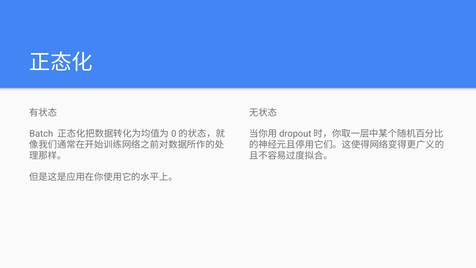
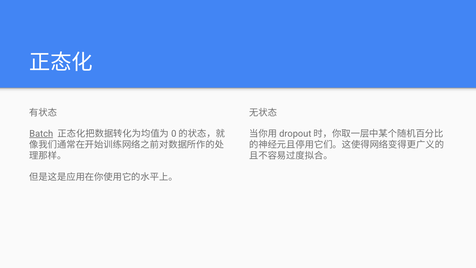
Batch underline: none -> present (41, 134)
